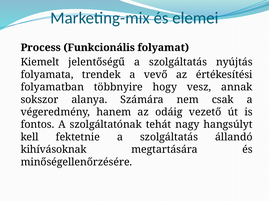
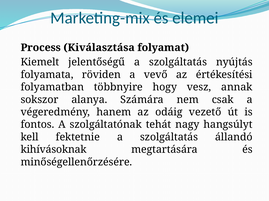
Funkcionális: Funkcionális -> Kiválasztása (99, 48)
trendek: trendek -> röviden (101, 75)
